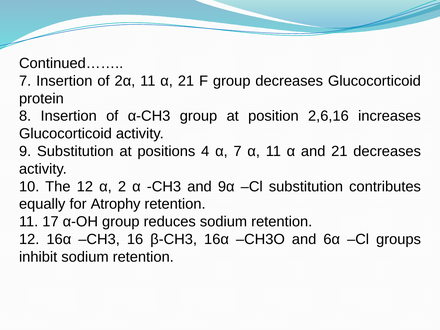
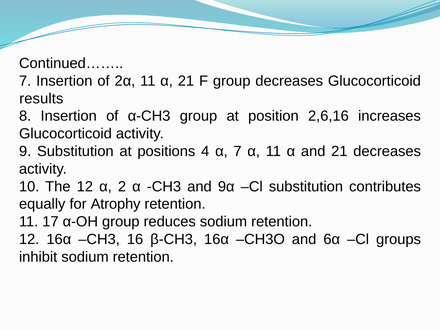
protein: protein -> results (41, 99)
